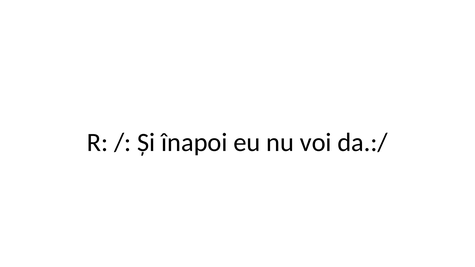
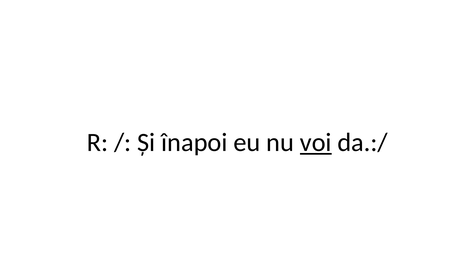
voi underline: none -> present (316, 143)
